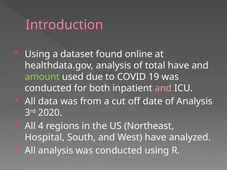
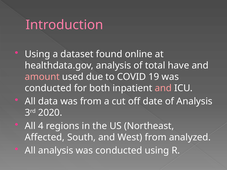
amount colour: light green -> pink (42, 77)
Hospital: Hospital -> Affected (45, 137)
West have: have -> from (156, 137)
